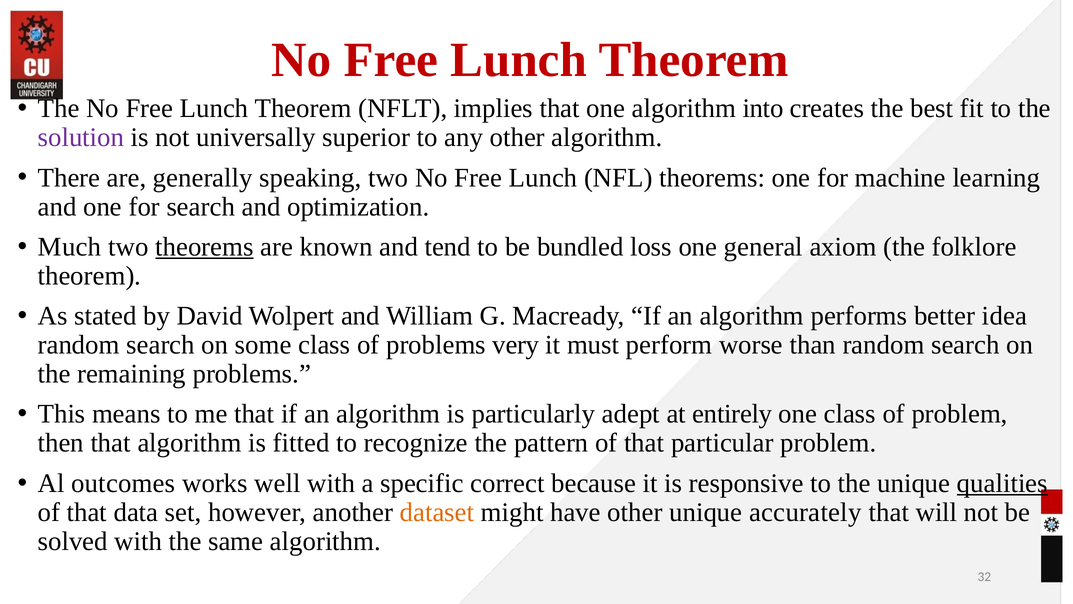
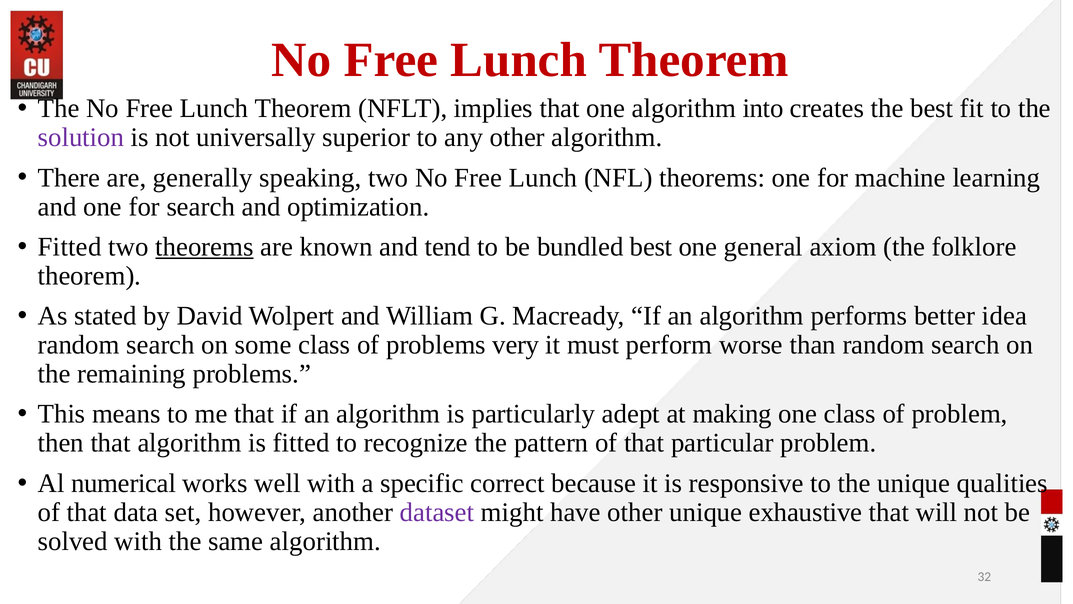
Much: Much -> Fitted (70, 247)
bundled loss: loss -> best (651, 247)
entirely: entirely -> making (732, 414)
outcomes: outcomes -> numerical (124, 483)
qualities underline: present -> none (1002, 483)
dataset colour: orange -> purple (437, 512)
accurately: accurately -> exhaustive (806, 512)
